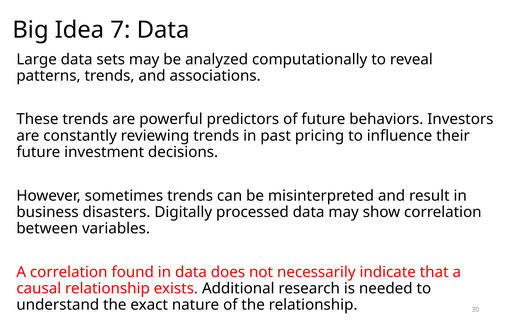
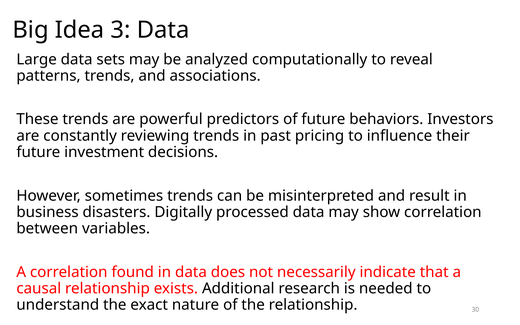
7: 7 -> 3 (121, 30)
